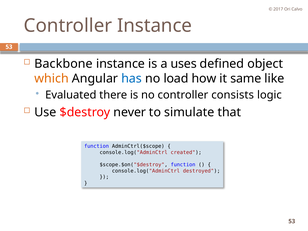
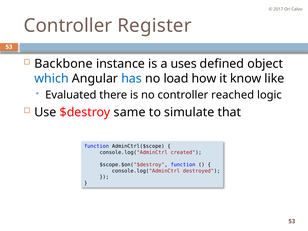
Controller Instance: Instance -> Register (154, 26)
which colour: orange -> blue (52, 79)
same: same -> know (246, 79)
consists: consists -> reached (233, 95)
never: never -> same (130, 112)
